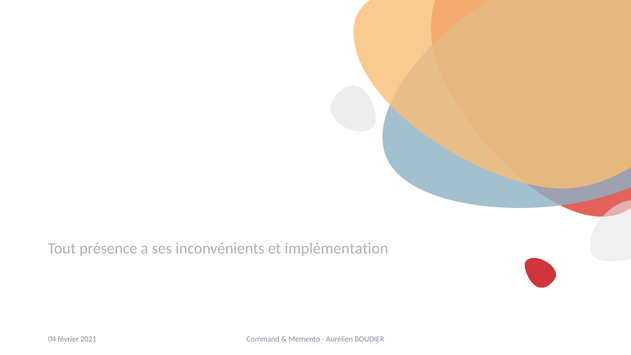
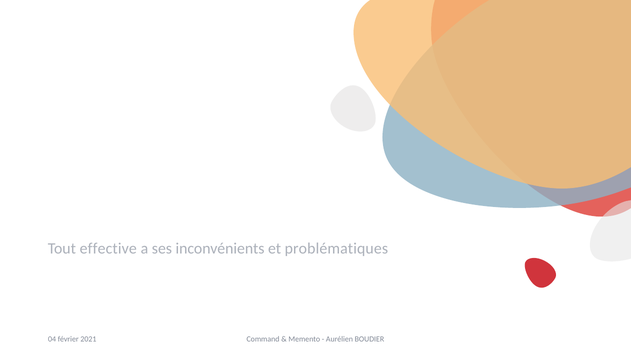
présence: présence -> effective (108, 248)
implémentation: implémentation -> problématiques (336, 248)
